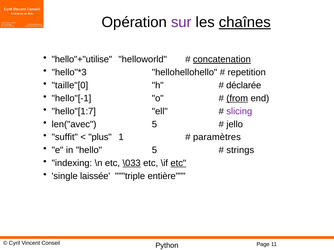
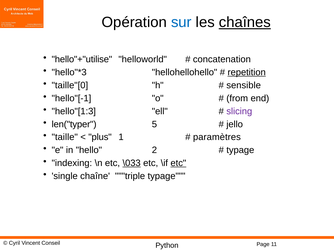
sur colour: purple -> blue (181, 22)
concatenation underline: present -> none (222, 59)
repetition underline: none -> present (247, 72)
déclarée: déclarée -> sensible (244, 85)
from underline: present -> none (237, 98)
hello"[1:7: hello"[1:7 -> hello"[1:3 (74, 111)
len("avec: len("avec -> len("typer (74, 124)
suffit: suffit -> taille (65, 137)
hello 5: 5 -> 2 (154, 150)
strings: strings -> typage (240, 150)
laissée: laissée -> chaîne (95, 176)
triple entière: entière -> typage (167, 176)
